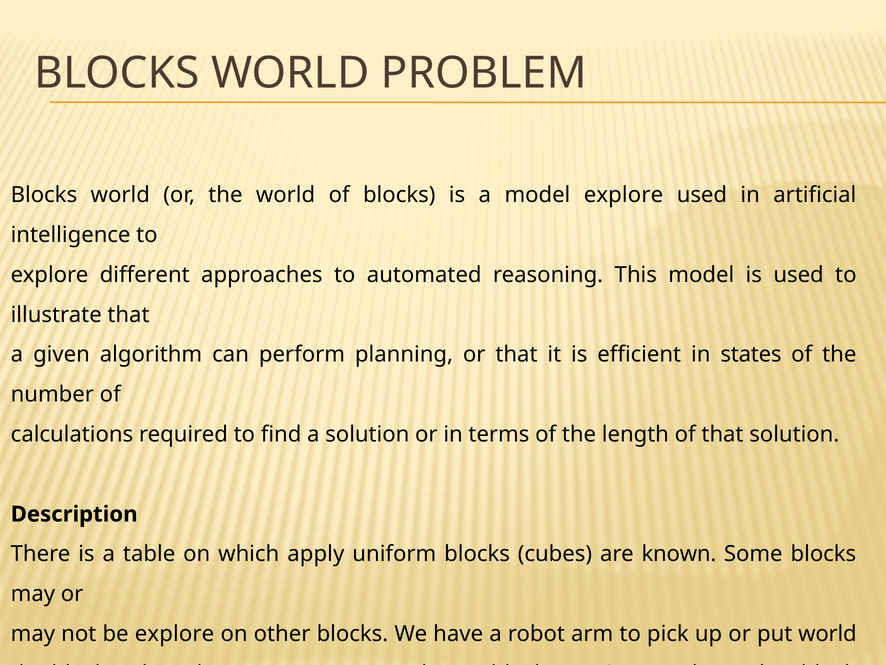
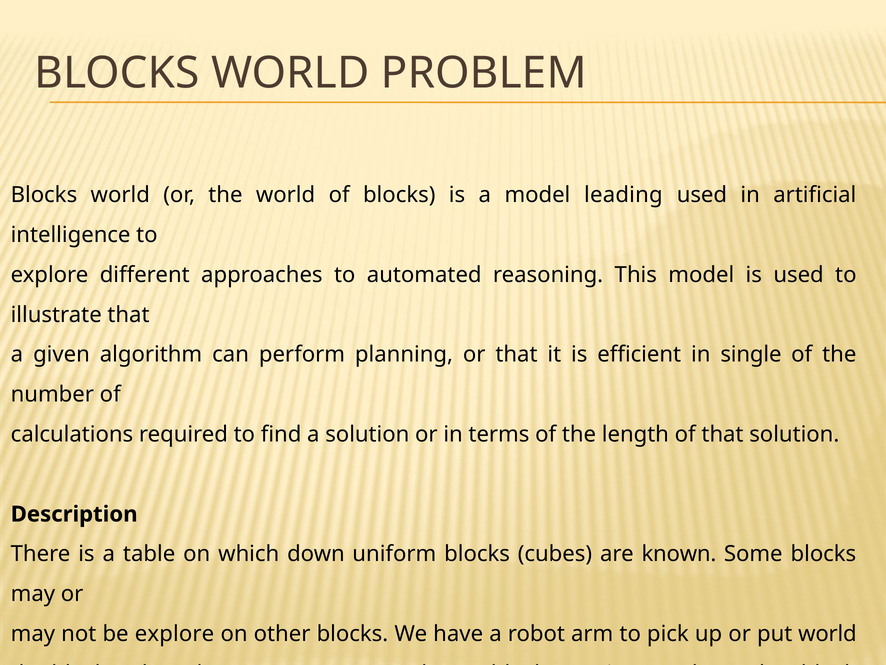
model explore: explore -> leading (623, 195)
states: states -> single (751, 354)
apply: apply -> down (316, 554)
